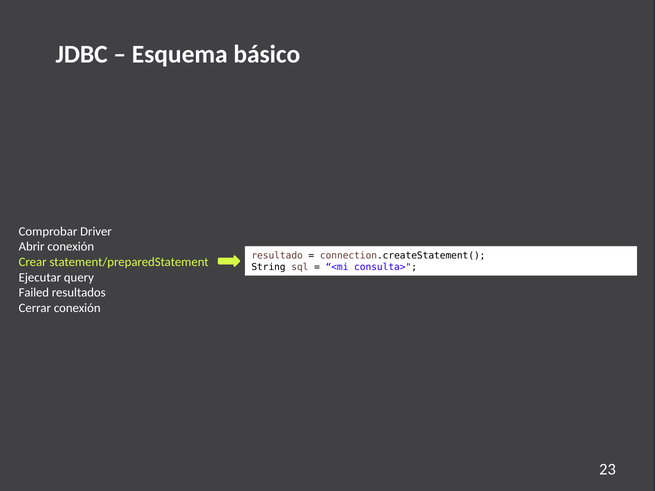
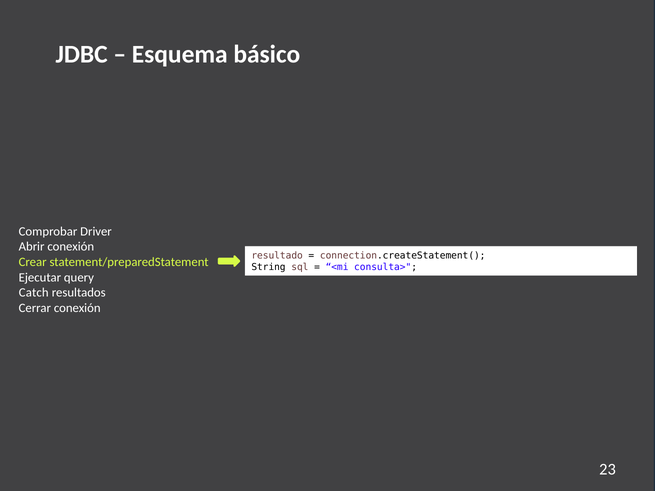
Failed: Failed -> Catch (34, 293)
